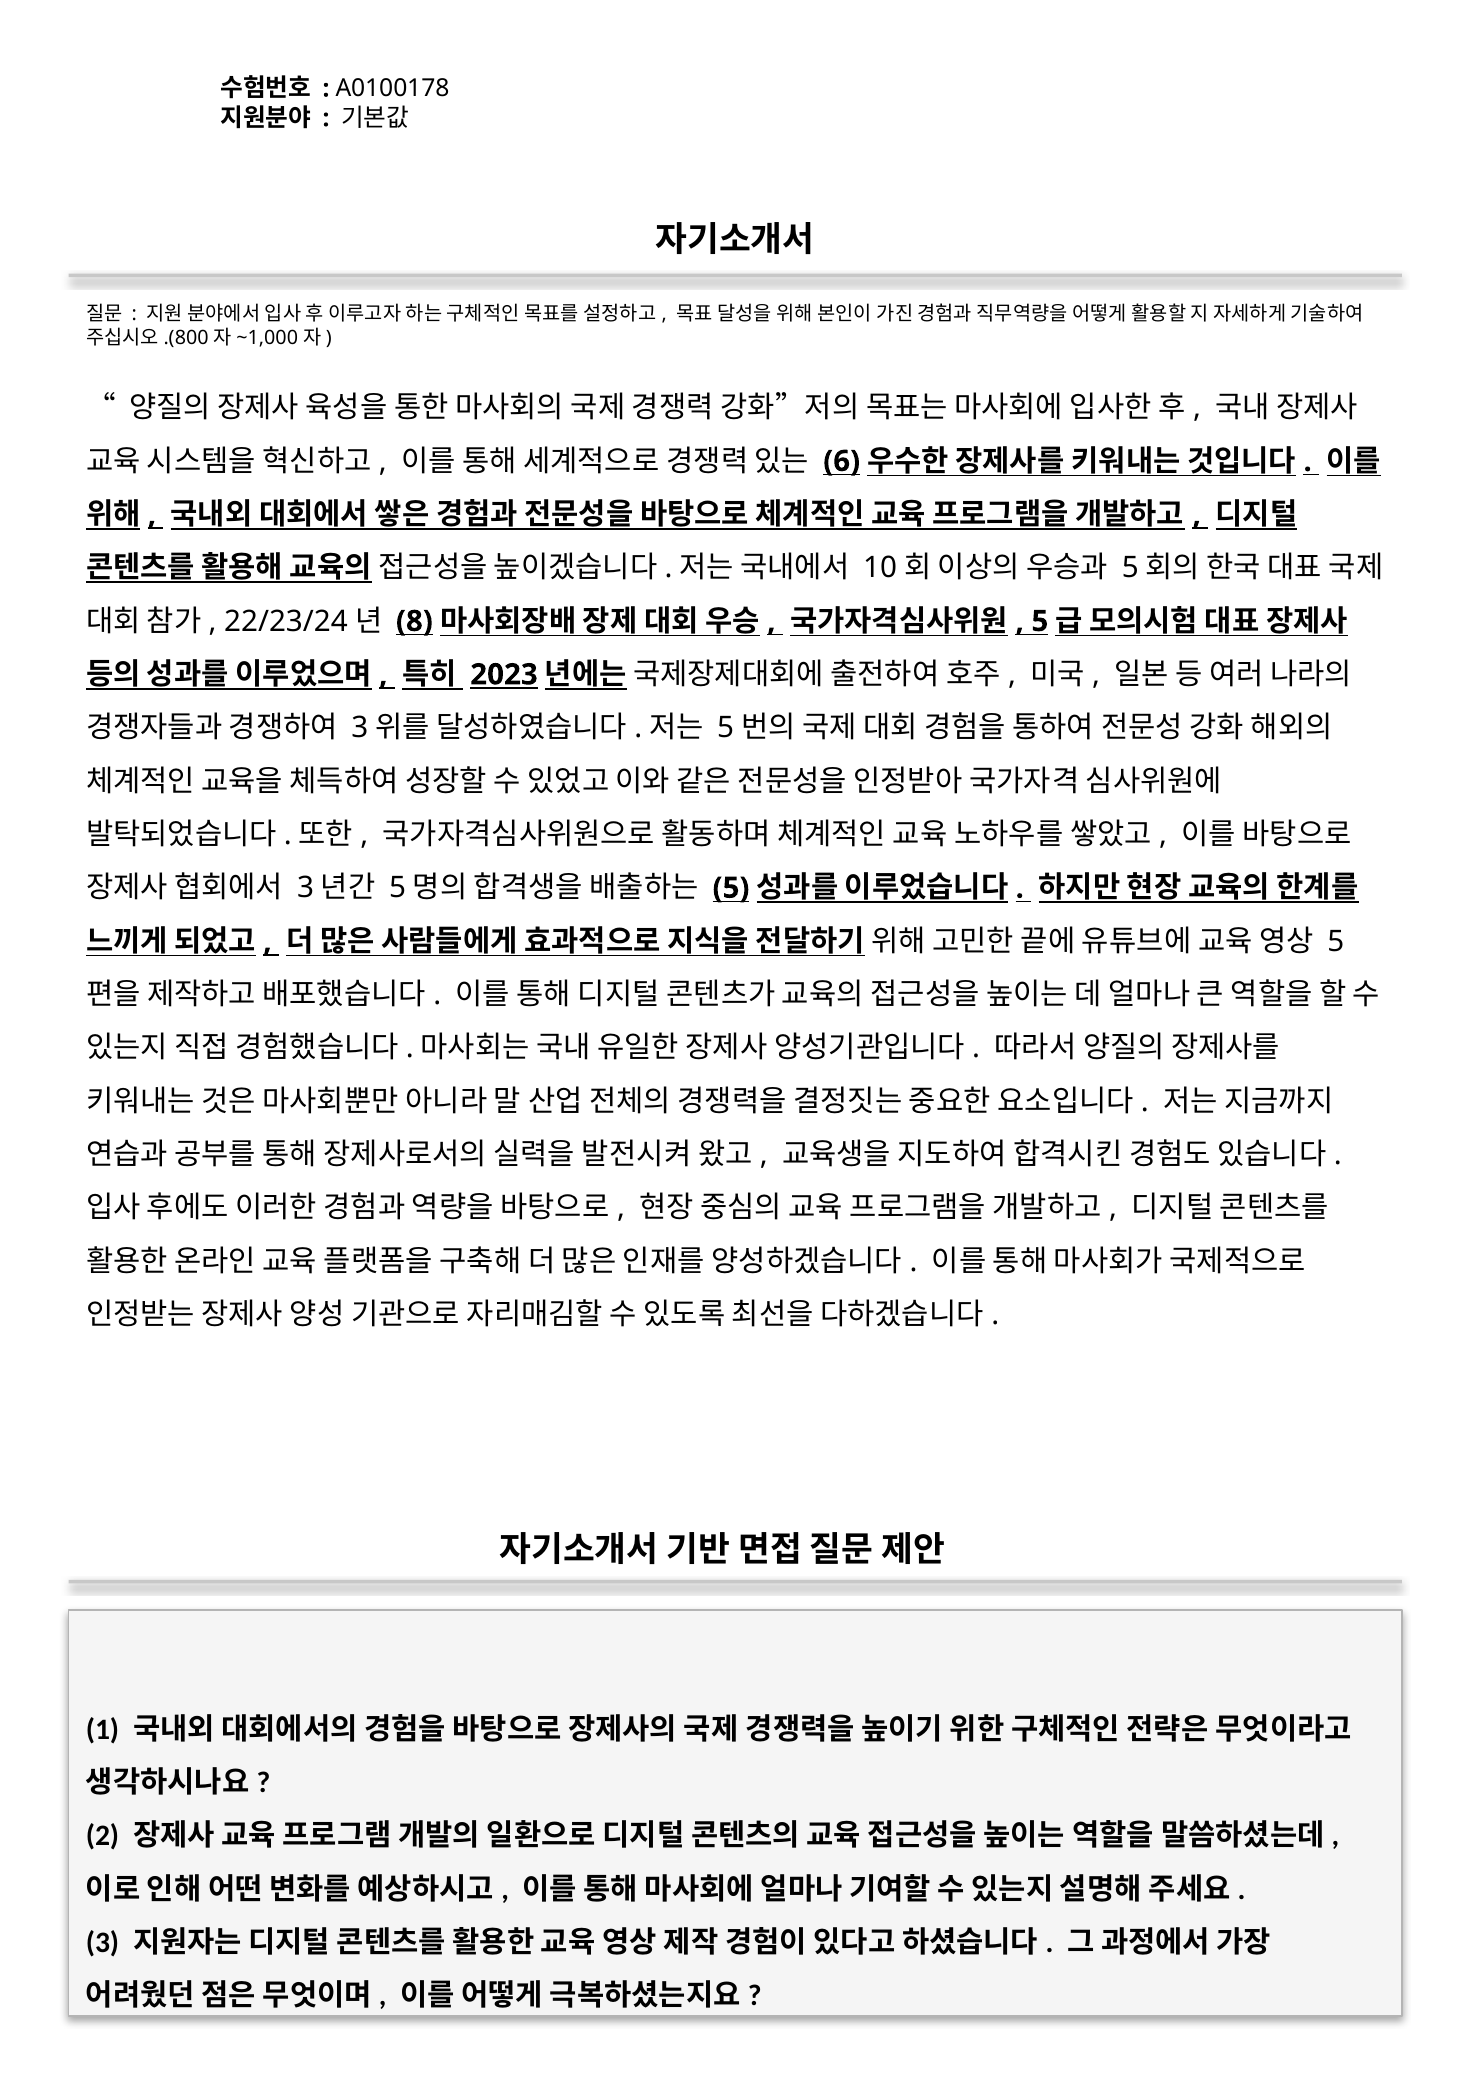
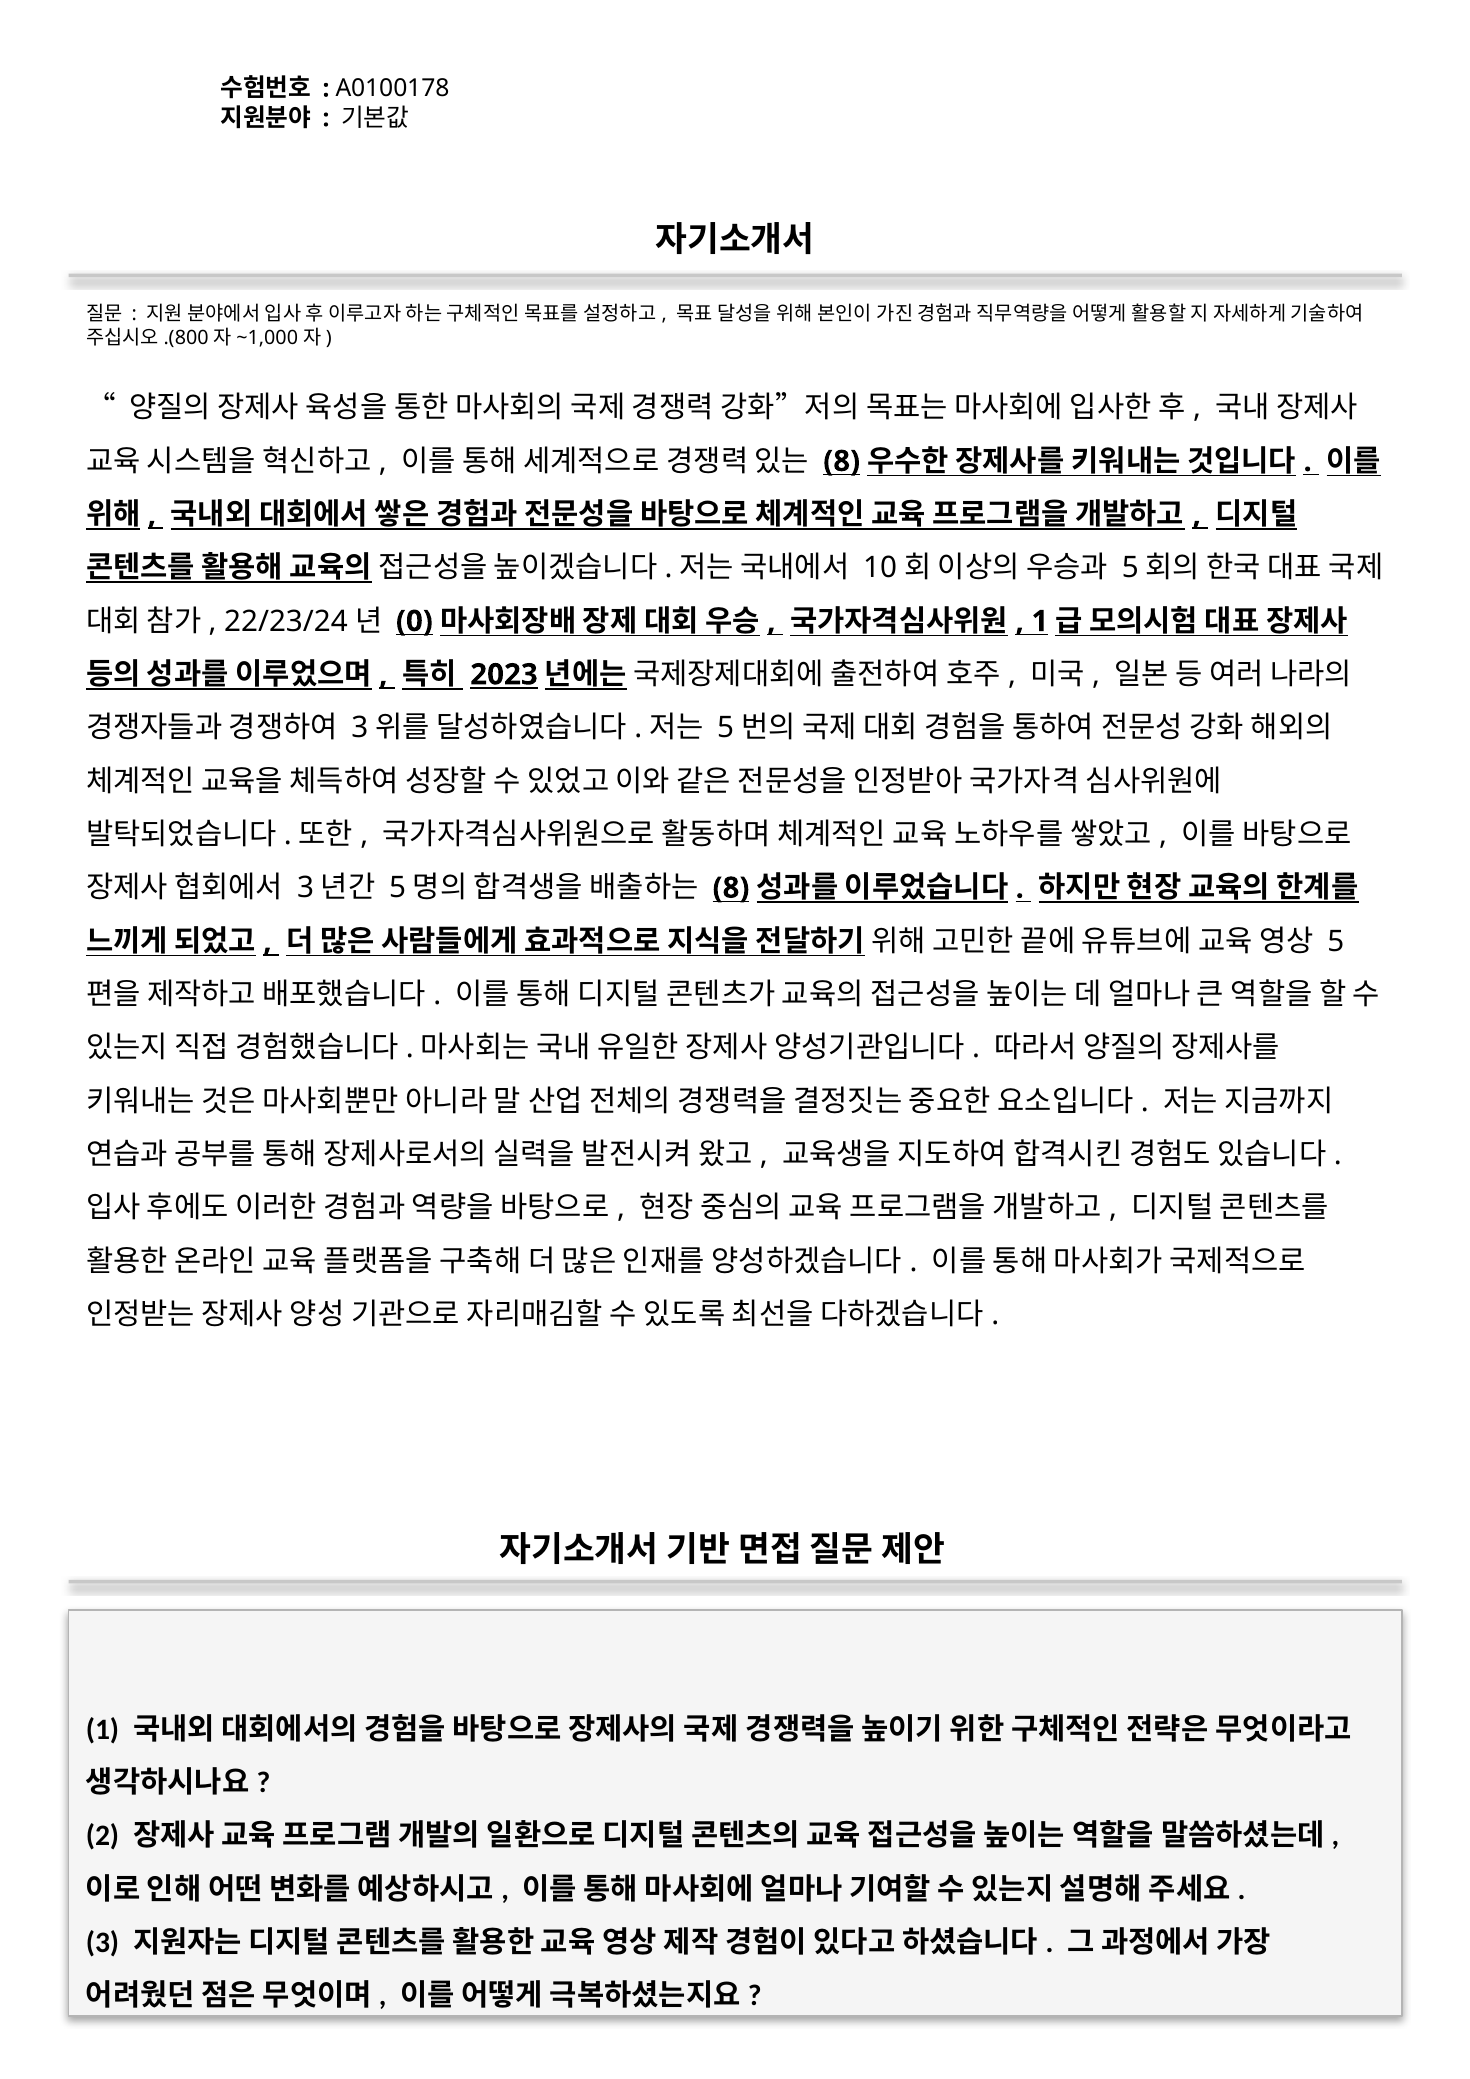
6: 6 -> 8 (842, 461)
8: 8 -> 0 (414, 621)
5: 5 -> 1 (1040, 621)
5: 5 -> 8 (731, 888)
